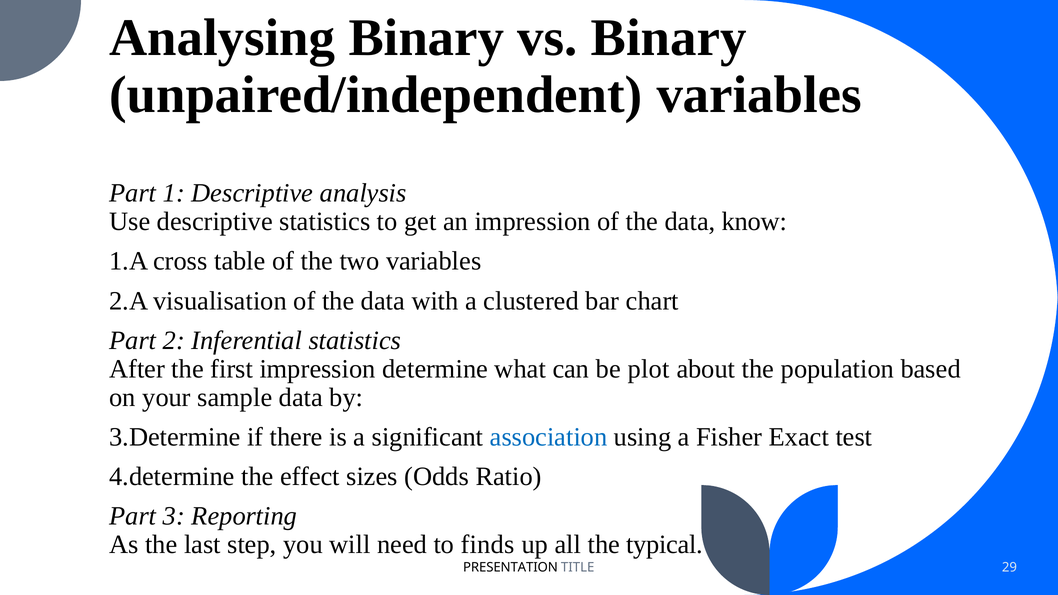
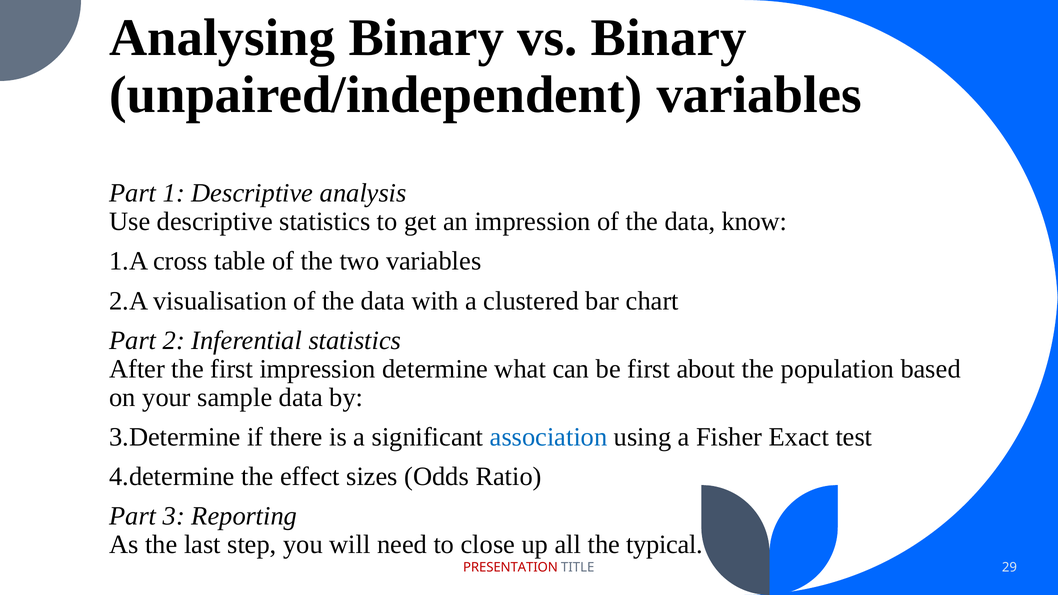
be plot: plot -> first (649, 369)
finds: finds -> close (488, 545)
PRESENTATION colour: black -> red (510, 567)
